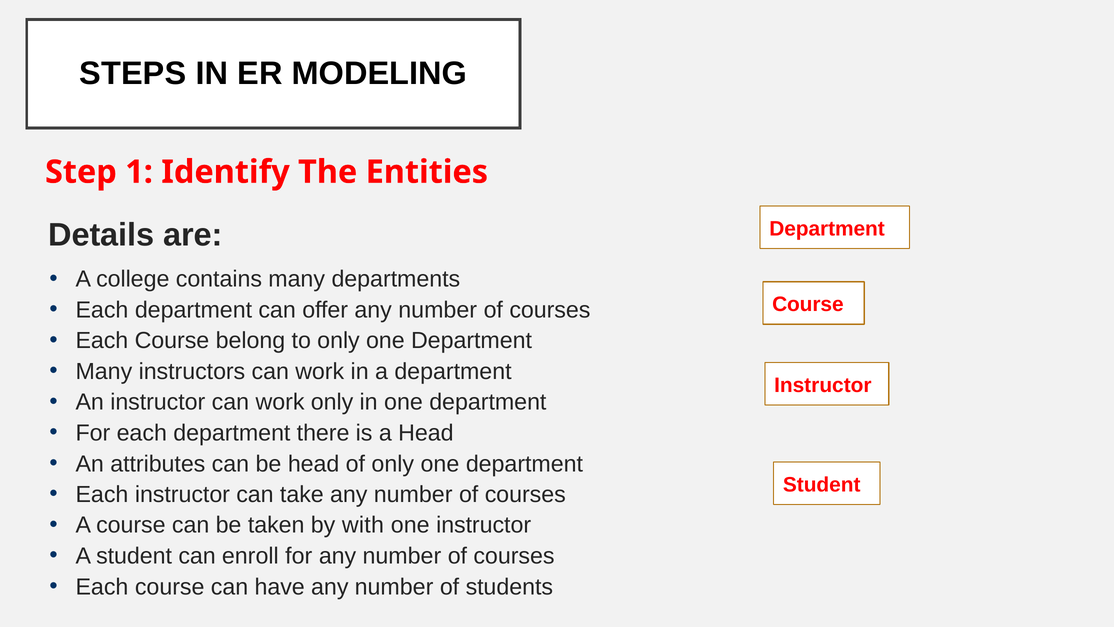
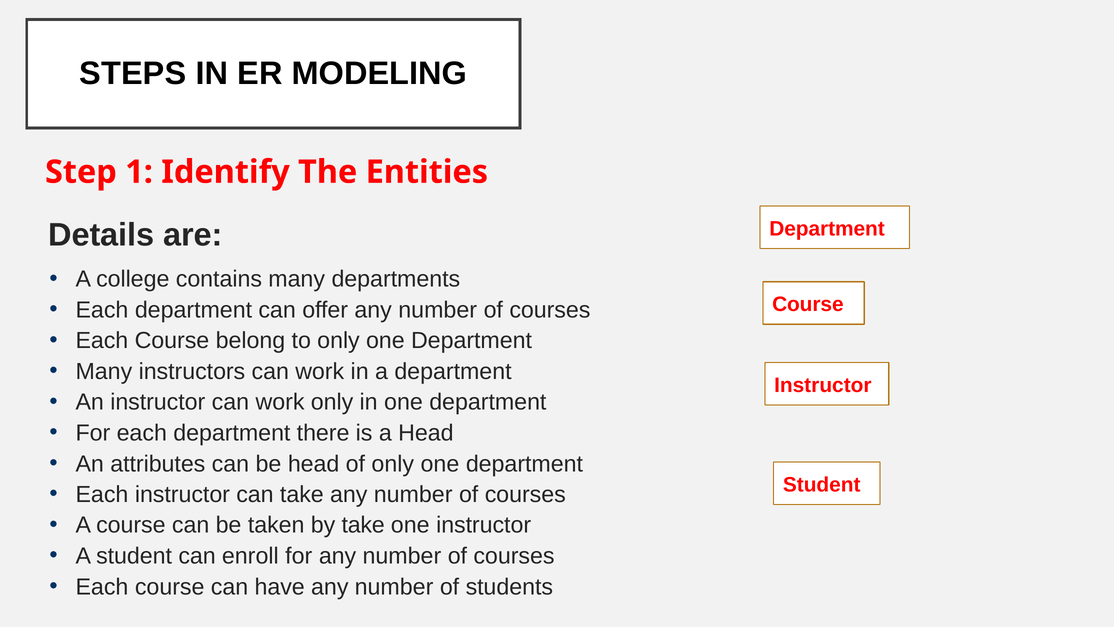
by with: with -> take (363, 525)
